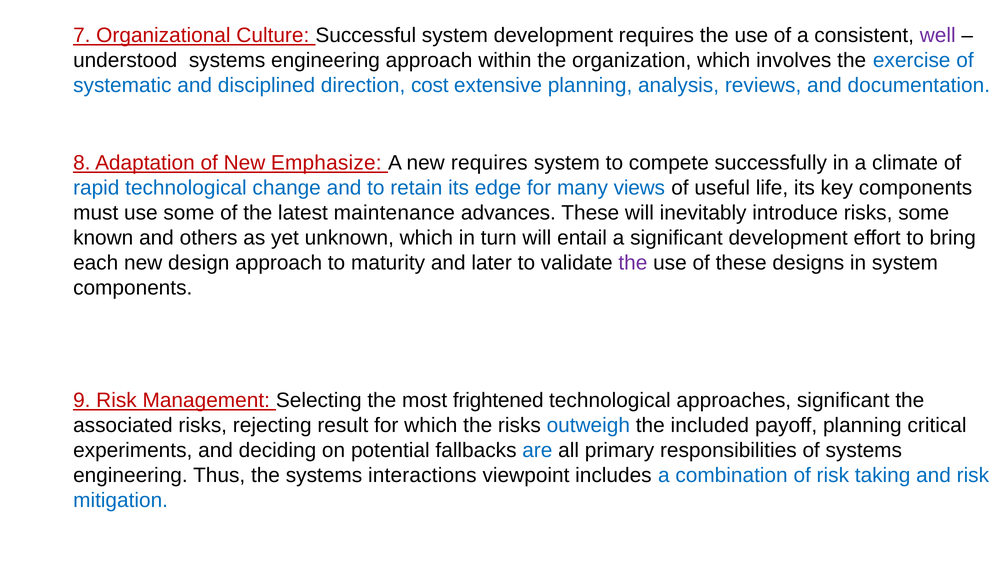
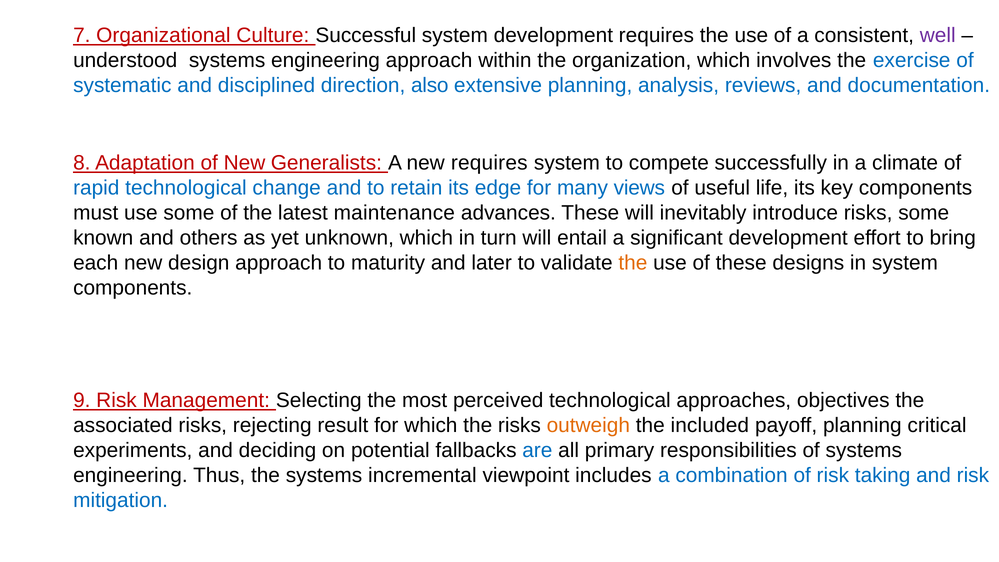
cost: cost -> also (430, 85)
Emphasize: Emphasize -> Generalists (326, 163)
the colour: purple -> orange (633, 263)
frightened: frightened -> perceived (498, 400)
approaches significant: significant -> objectives (843, 400)
outweigh colour: blue -> orange (588, 425)
interactions: interactions -> incremental (422, 475)
